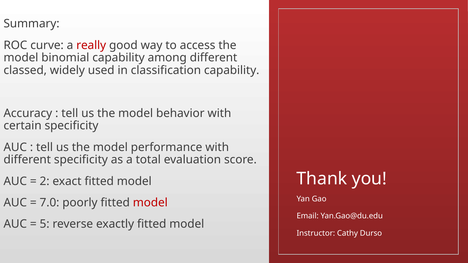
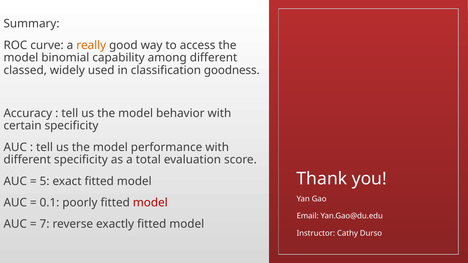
really colour: red -> orange (91, 45)
classification capability: capability -> goodness (232, 70)
2: 2 -> 5 (45, 181)
7.0: 7.0 -> 0.1 (50, 203)
5: 5 -> 7 (45, 224)
